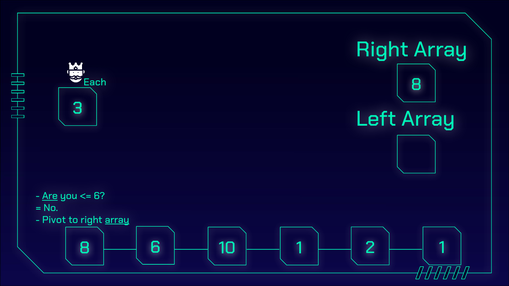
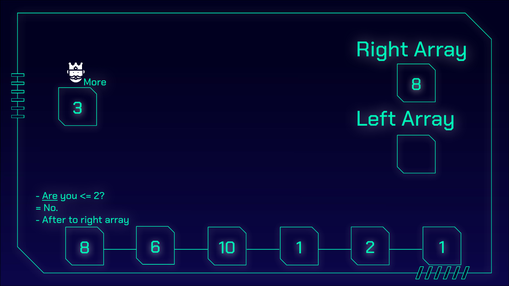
Each: Each -> More (95, 82)
6: 6 -> 2 (99, 196)
Pivot: Pivot -> After (54, 220)
array underline: present -> none (117, 220)
